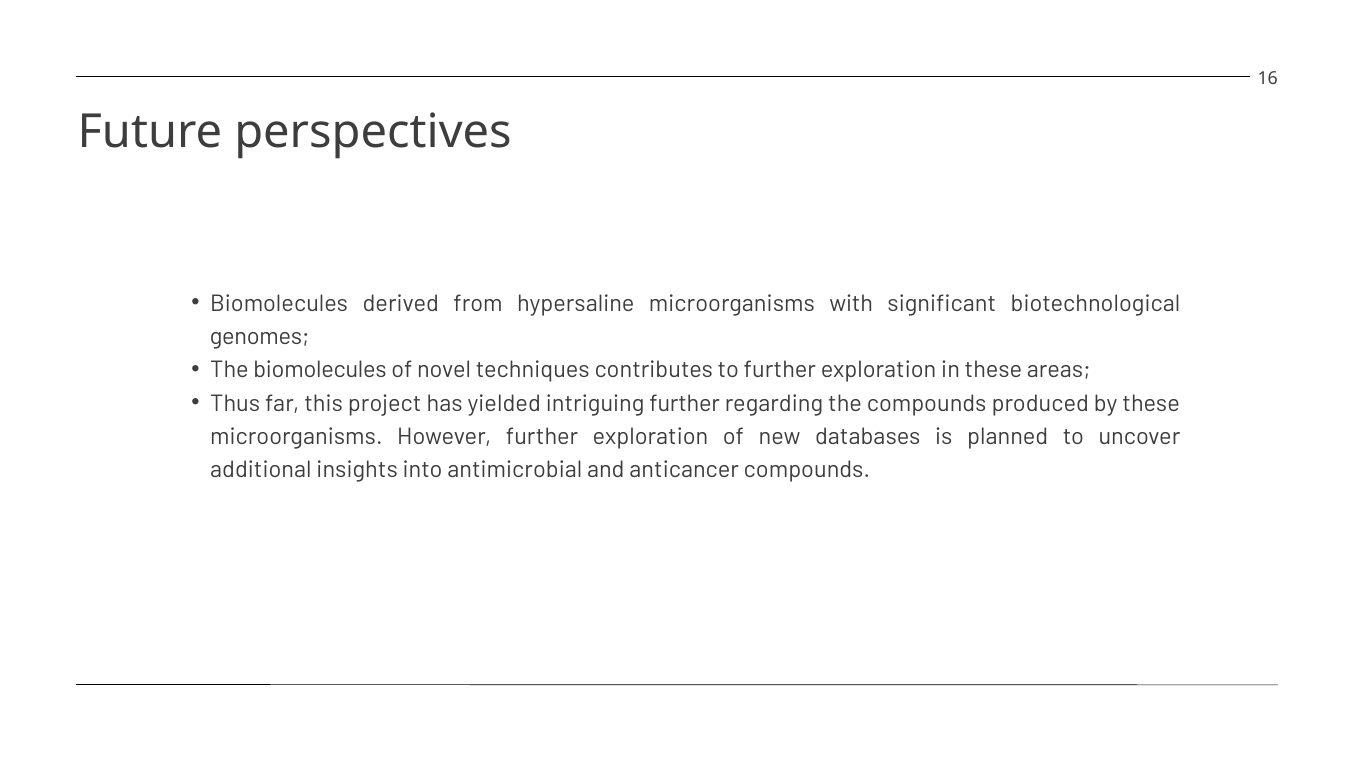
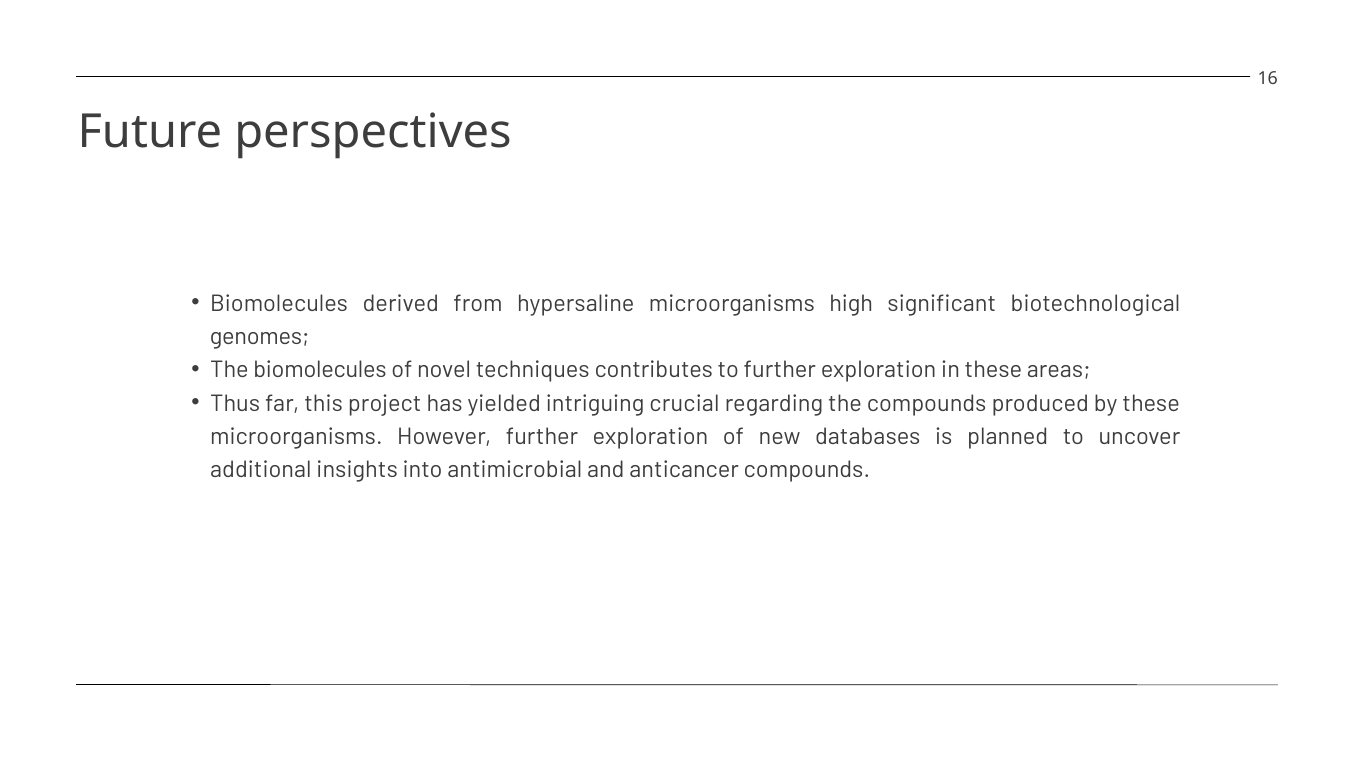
with: with -> high (851, 304)
intriguing further: further -> crucial (685, 404)
